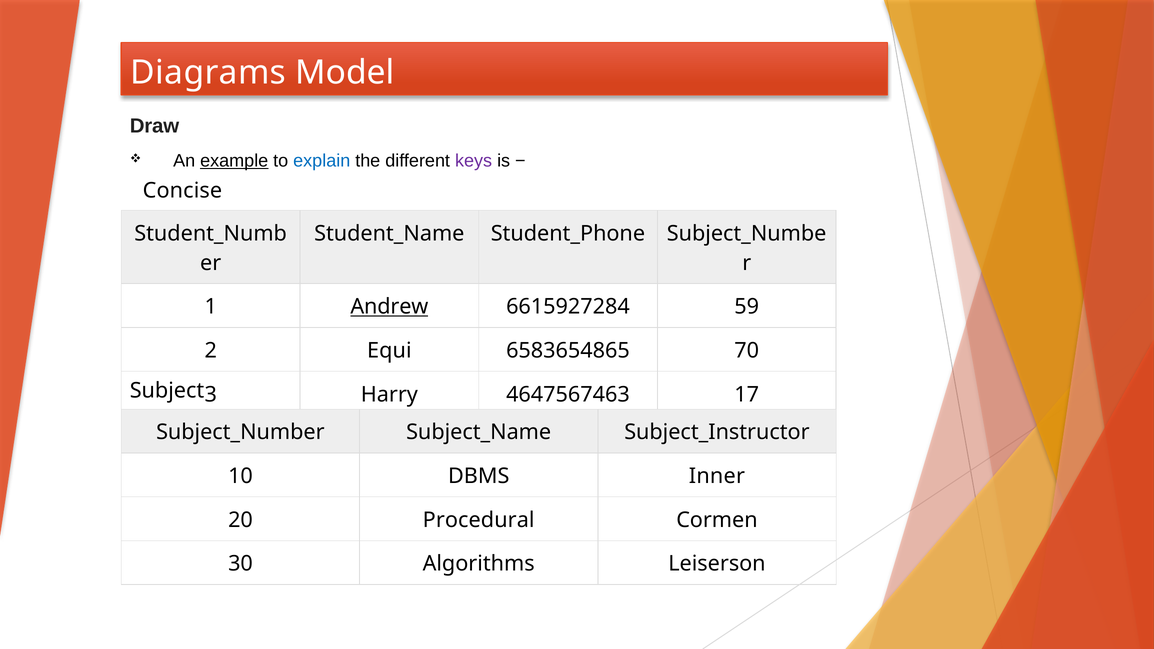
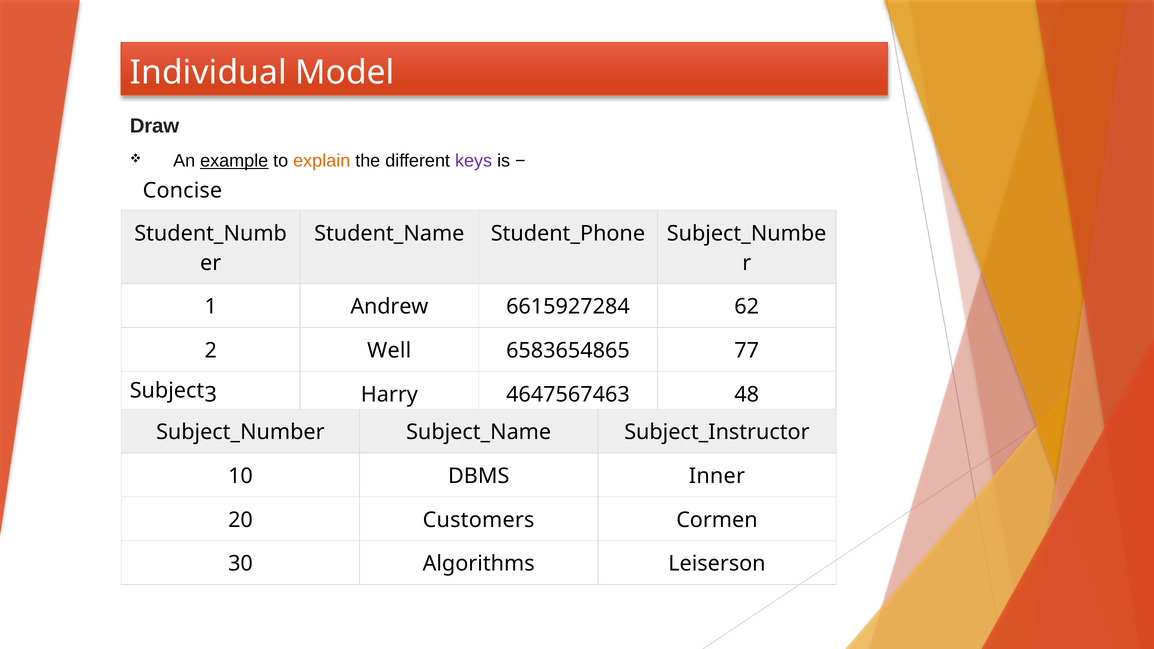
Diagrams: Diagrams -> Individual (208, 73)
explain colour: blue -> orange (322, 161)
Andrew underline: present -> none (389, 307)
59: 59 -> 62 (747, 307)
Equi: Equi -> Well (389, 351)
70: 70 -> 77 (747, 351)
17: 17 -> 48 (747, 394)
Procedural: Procedural -> Customers (479, 520)
